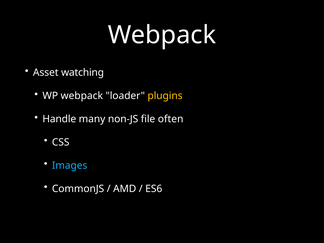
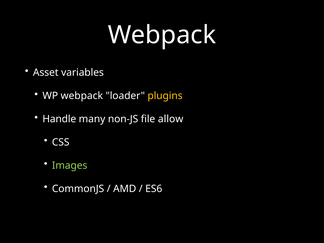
watching: watching -> variables (82, 73)
often: often -> allow (171, 119)
Images colour: light blue -> light green (70, 166)
